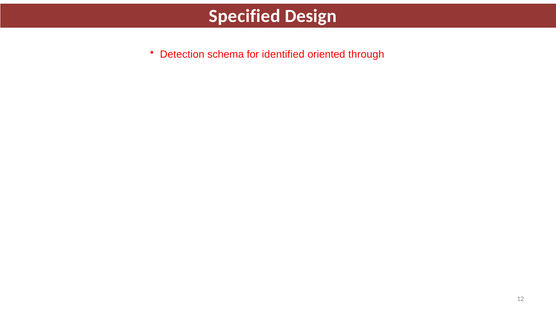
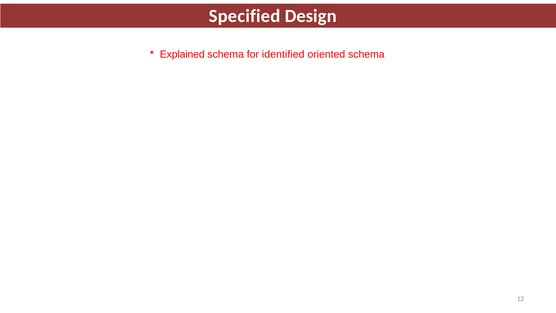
Detection: Detection -> Explained (182, 54)
oriented through: through -> schema (366, 54)
